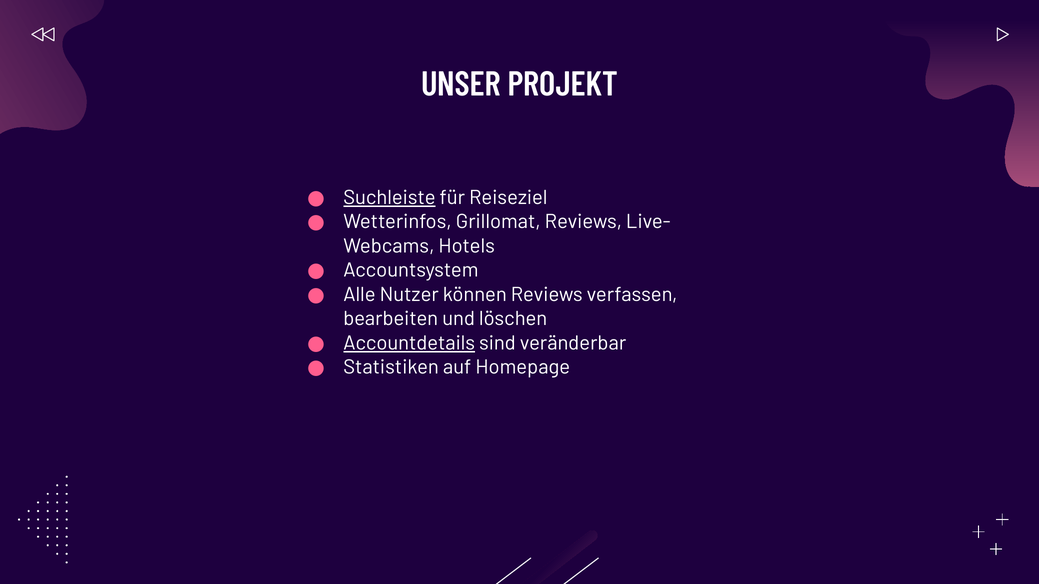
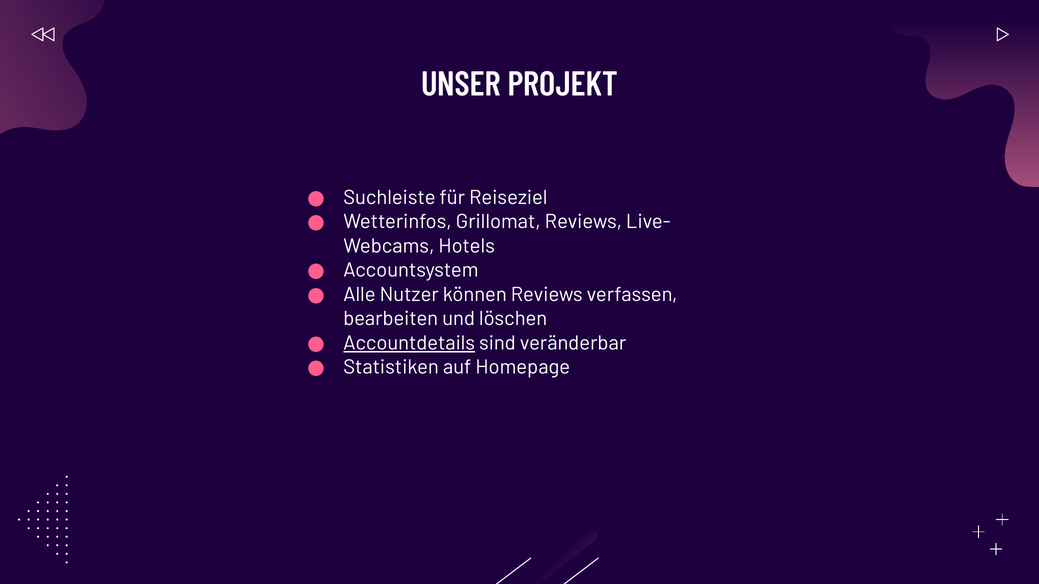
Suchleiste underline: present -> none (389, 198)
